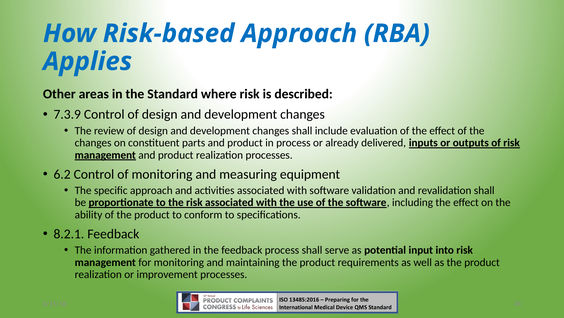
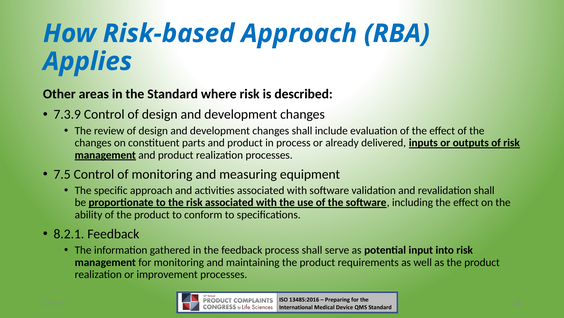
6.2: 6.2 -> 7.5 (62, 174)
